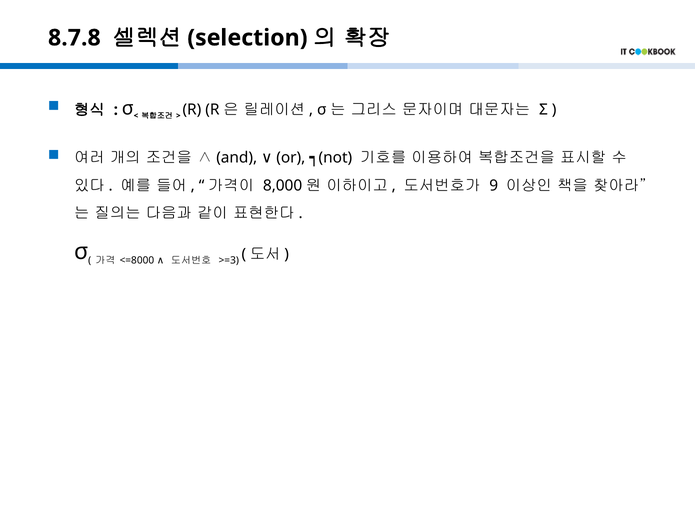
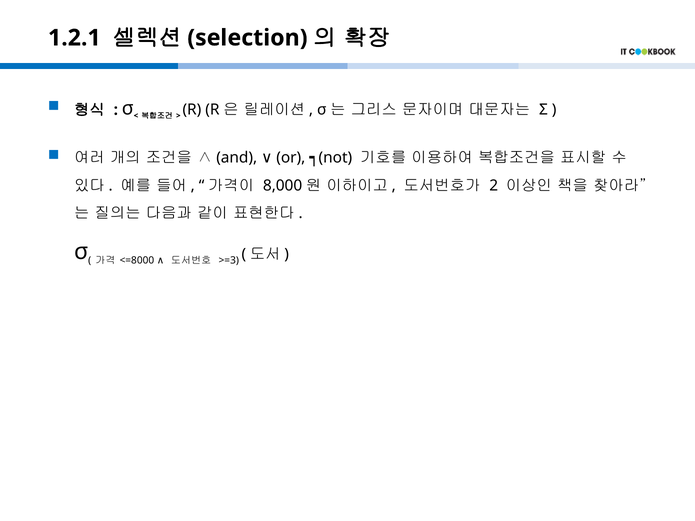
8.7.8: 8.7.8 -> 1.2.1 (74, 38)
9: 9 -> 2 (494, 186)
